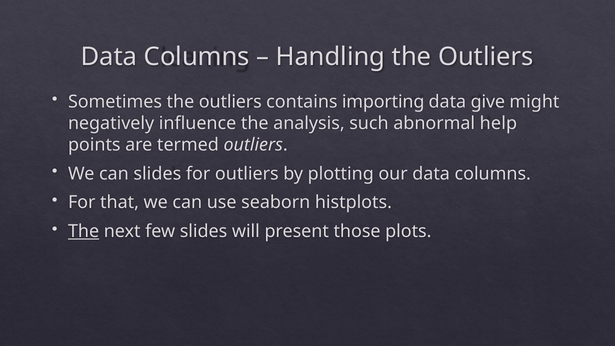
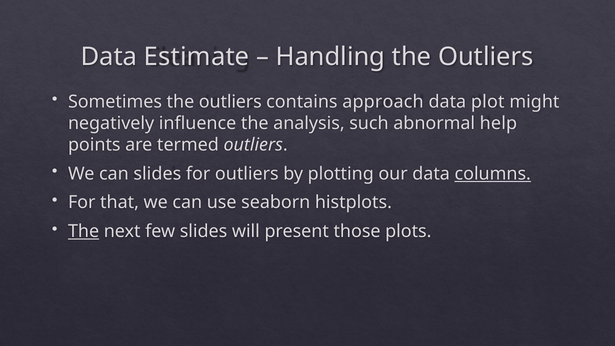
Columns: Columns -> Estimate (197, 57)
importing: importing -> approach (383, 102)
give: give -> plot (488, 102)
columns underline: none -> present (493, 174)
